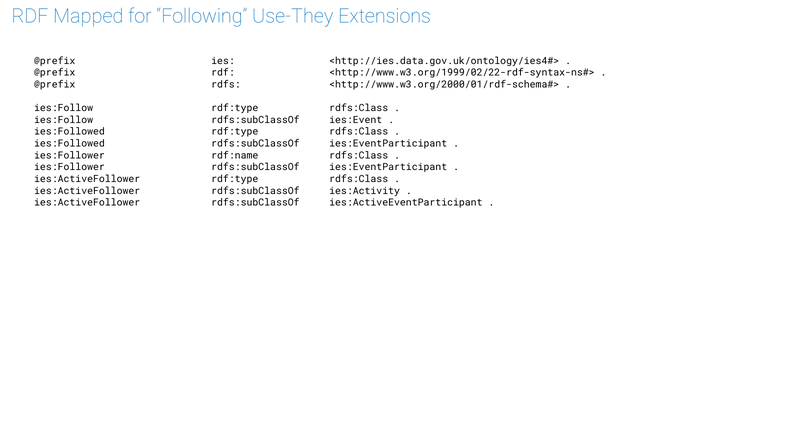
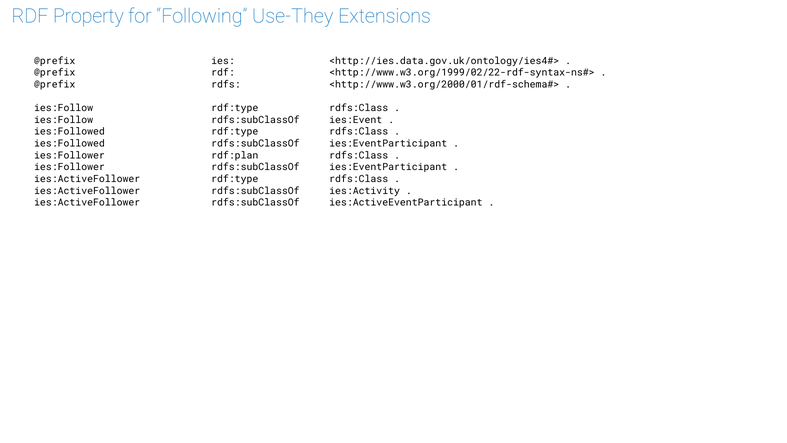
Mapped: Mapped -> Property (88, 16)
rdf:name: rdf:name -> rdf:plan (235, 155)
